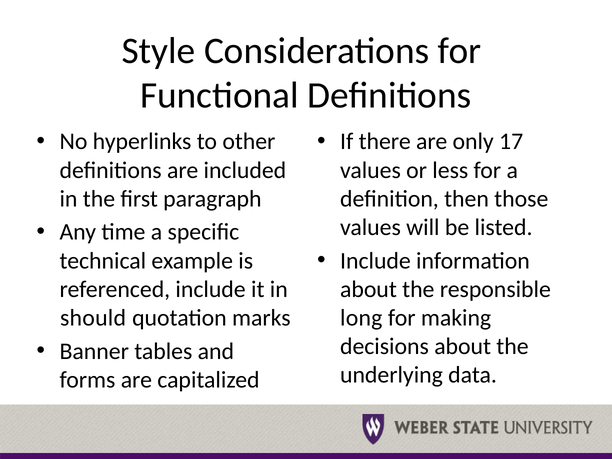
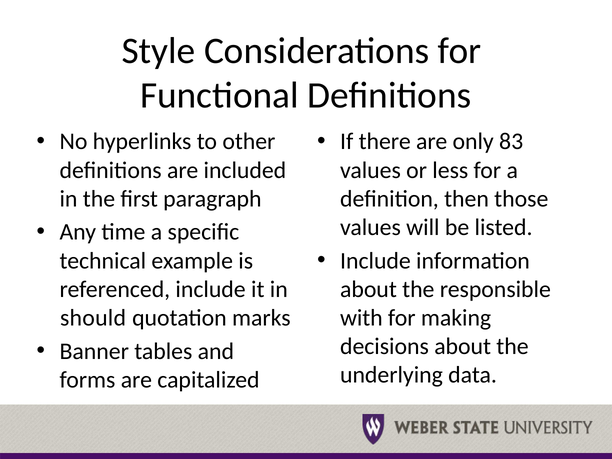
17: 17 -> 83 (511, 142)
long: long -> with (361, 318)
